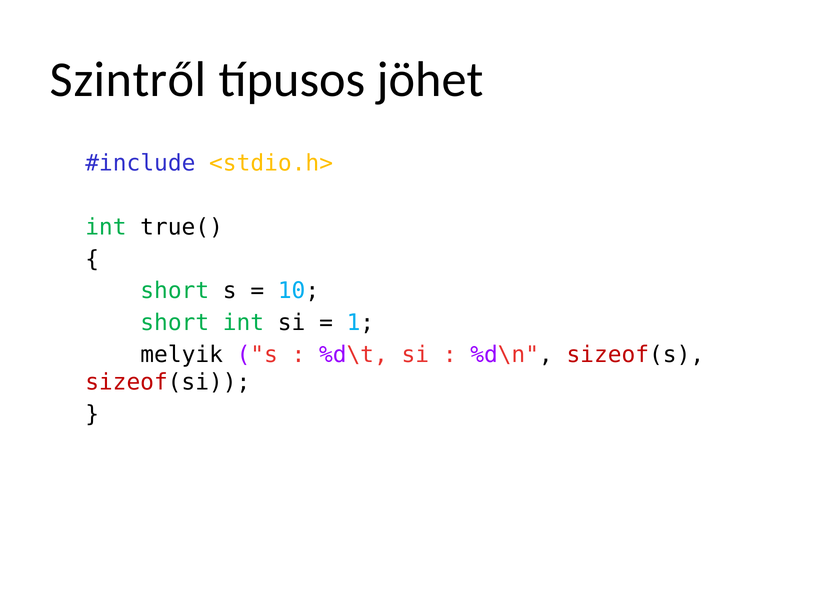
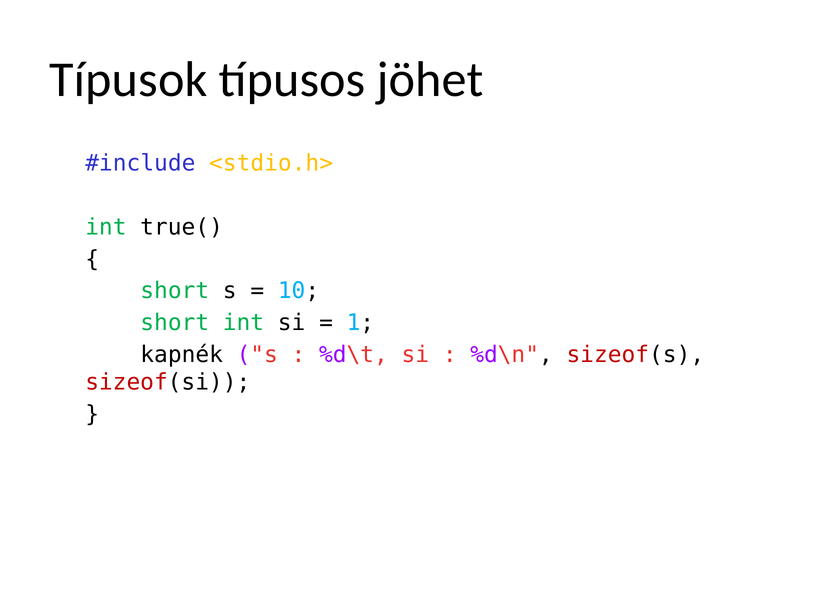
Szintről: Szintről -> Típusok (128, 80)
melyik: melyik -> kapnék (182, 355)
